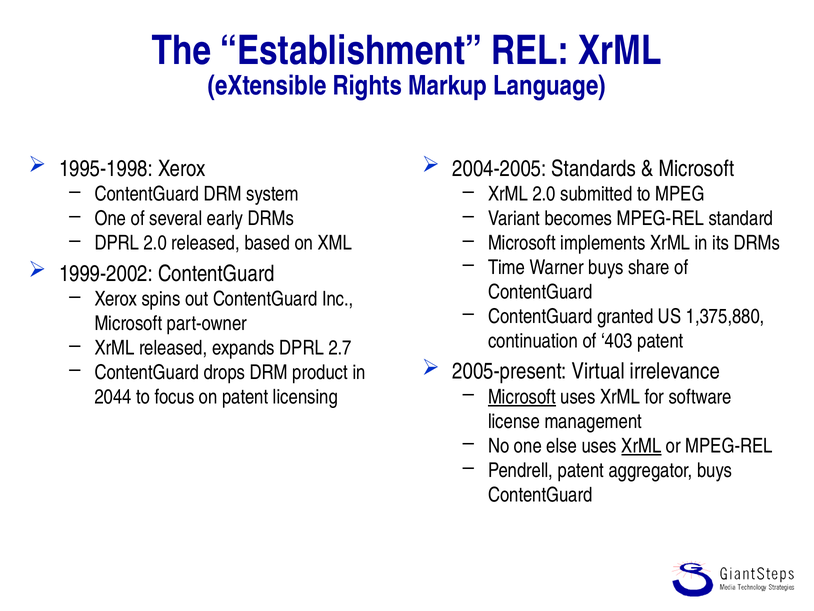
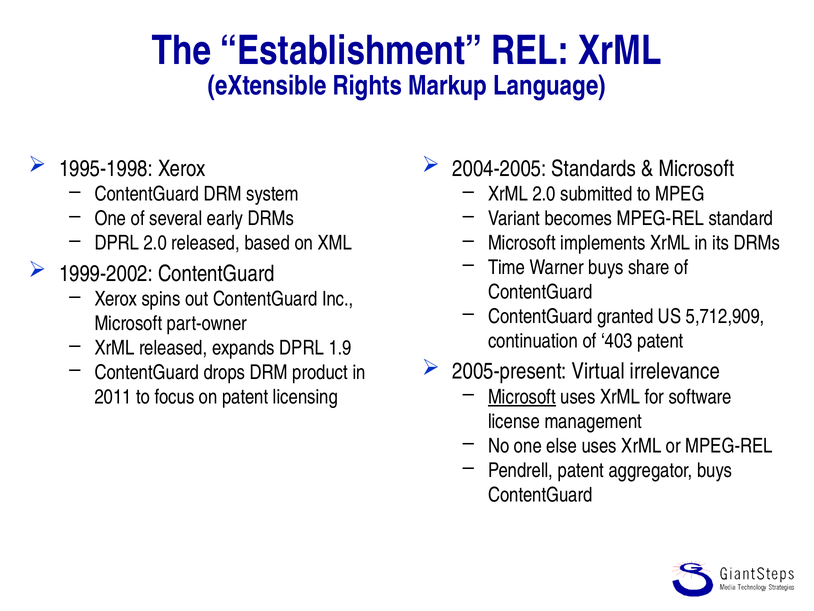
1,375,880: 1,375,880 -> 5,712,909 (725, 316)
2.7: 2.7 -> 1.9 (340, 348)
2044: 2044 -> 2011 (113, 397)
XrML underline: present -> none (641, 446)
